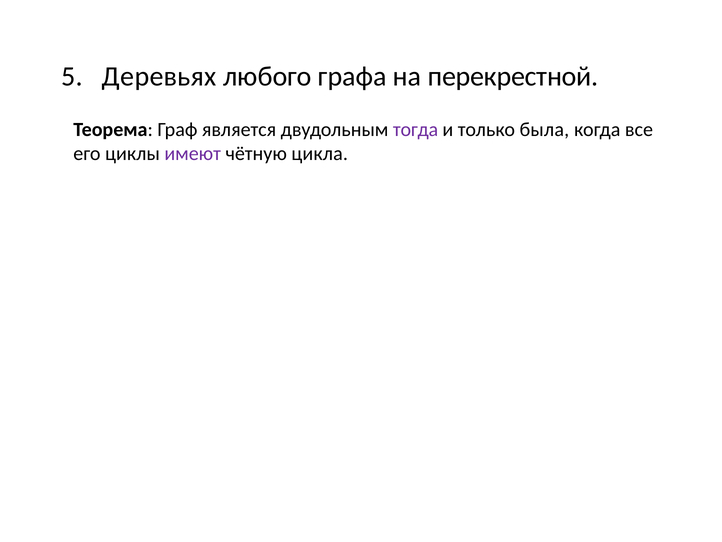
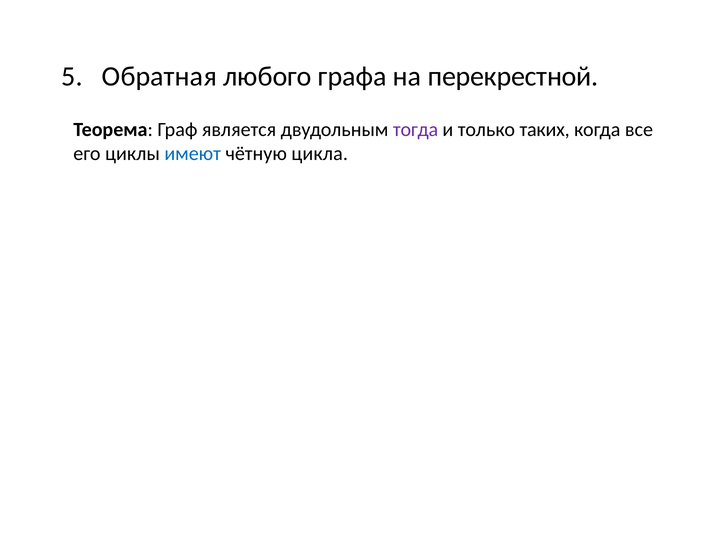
Деревьях: Деревьях -> Обратная (159, 76)
была: была -> таких (545, 129)
имеют colour: purple -> blue (193, 153)
